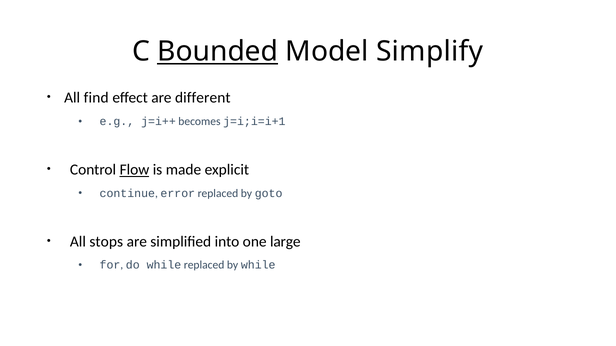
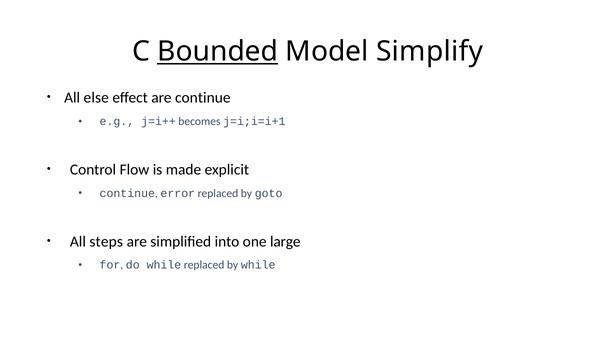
find: find -> else (96, 98)
are different: different -> continue (203, 98)
Flow underline: present -> none (134, 170)
stops: stops -> steps (106, 242)
